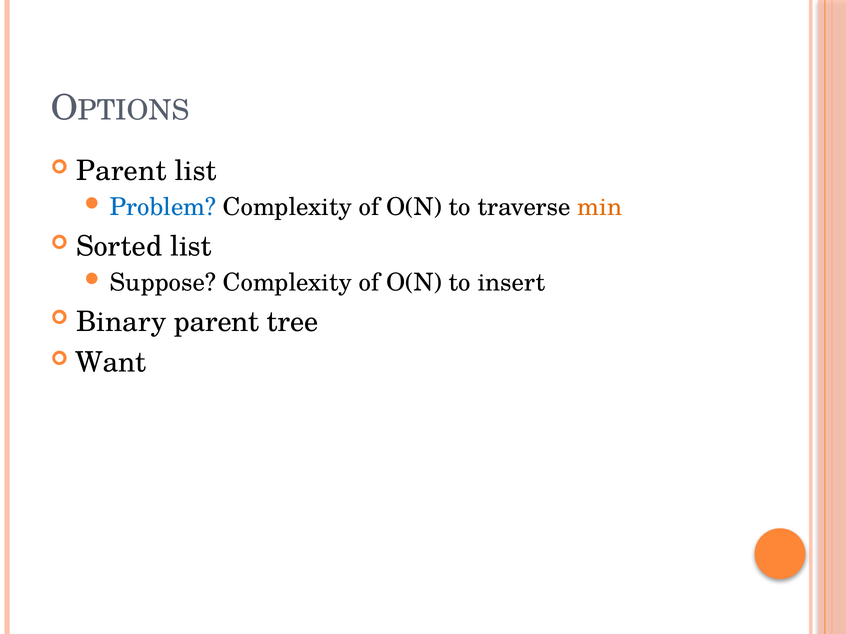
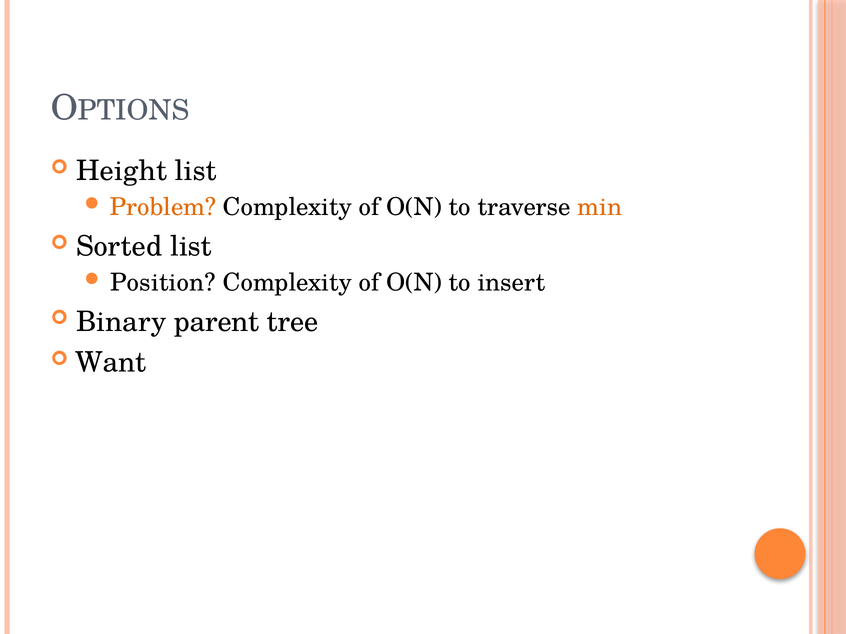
Parent: Parent -> Height (121, 171)
Problem colour: blue -> orange (163, 208)
Suppose: Suppose -> Position (163, 283)
